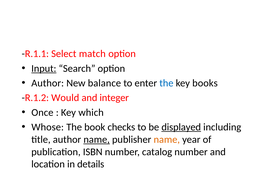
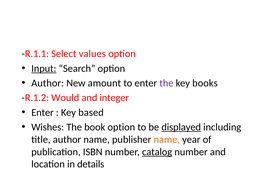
match: match -> values (92, 54)
balance: balance -> amount (104, 83)
the colour: blue -> purple (166, 83)
Once: Once -> Enter (42, 112)
which: which -> based (91, 112)
Whose: Whose -> Wishes (48, 127)
book checks: checks -> option (121, 127)
name underline: present -> none (97, 139)
catalog underline: none -> present (157, 152)
